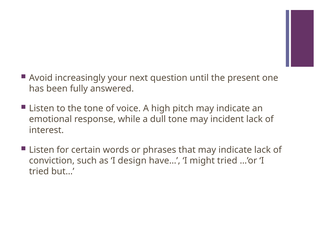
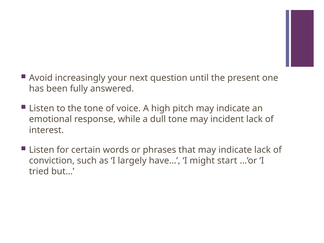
design: design -> largely (132, 161)
might tried: tried -> start (227, 161)
